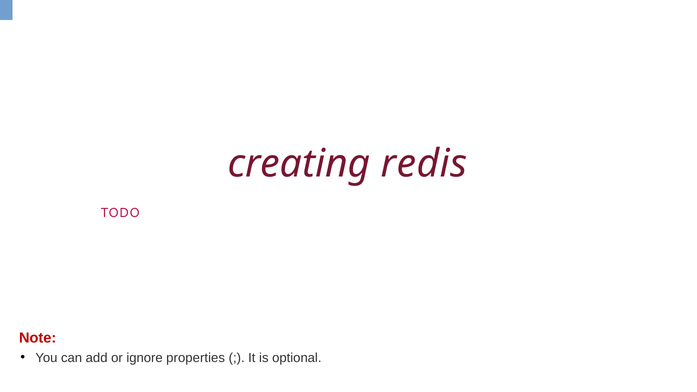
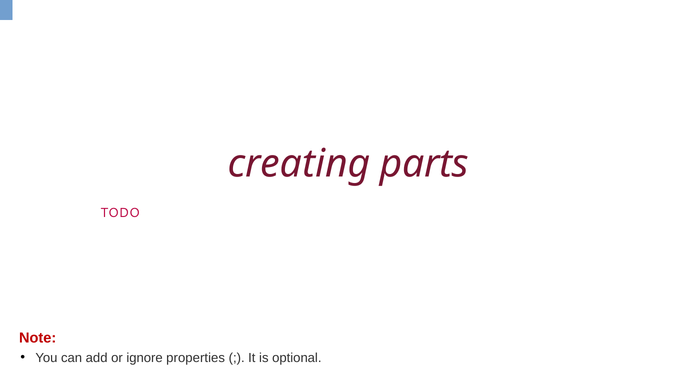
redis: redis -> parts (424, 164)
